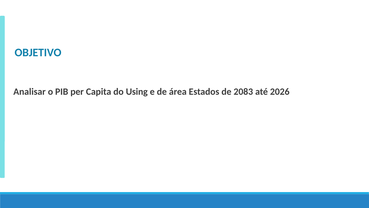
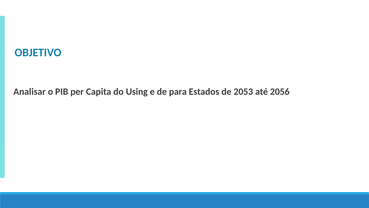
área: área -> para (178, 91)
2083: 2083 -> 2053 (243, 91)
2026: 2026 -> 2056 (280, 91)
